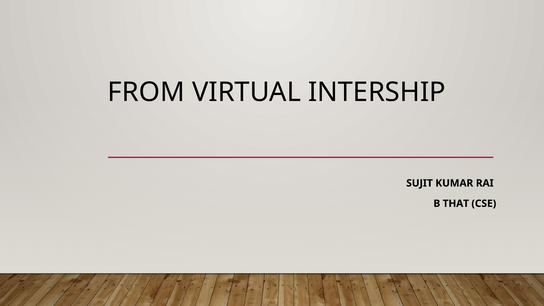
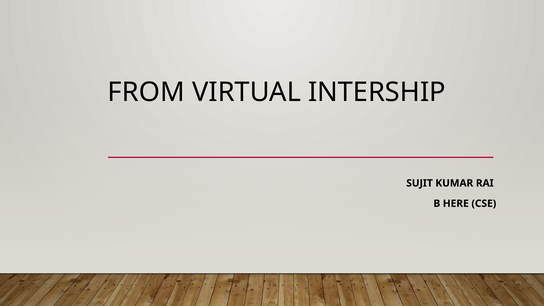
THAT: THAT -> HERE (456, 204)
